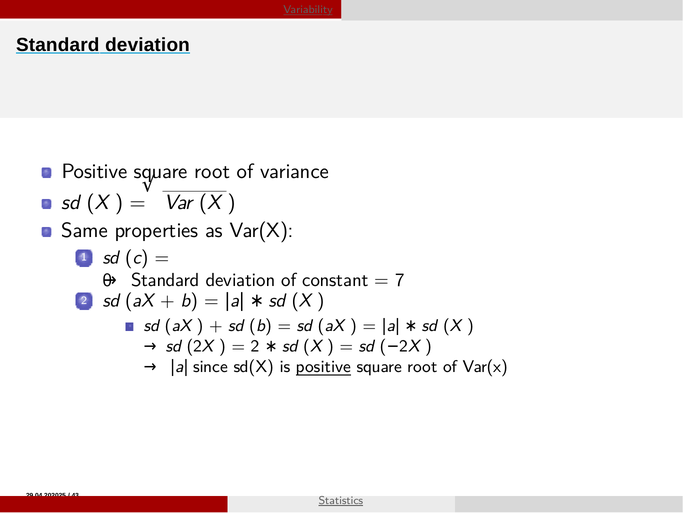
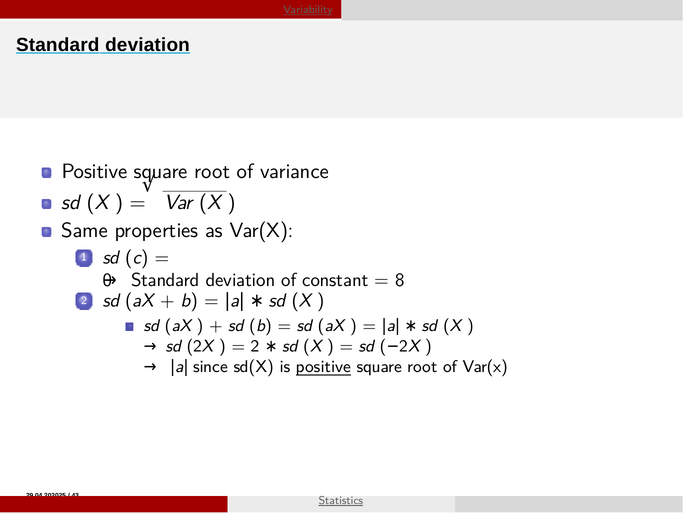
7: 7 -> 8 (400, 280)
